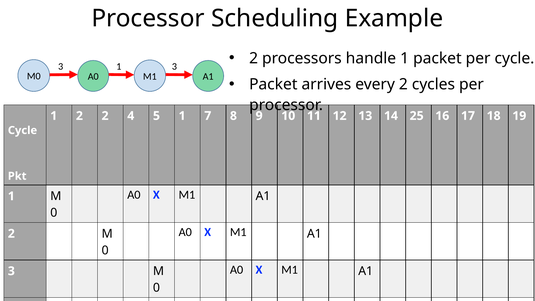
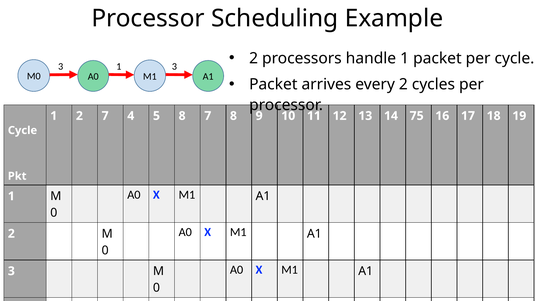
2 2: 2 -> 7 (105, 116)
5 1: 1 -> 8 (182, 116)
25: 25 -> 75 (417, 116)
